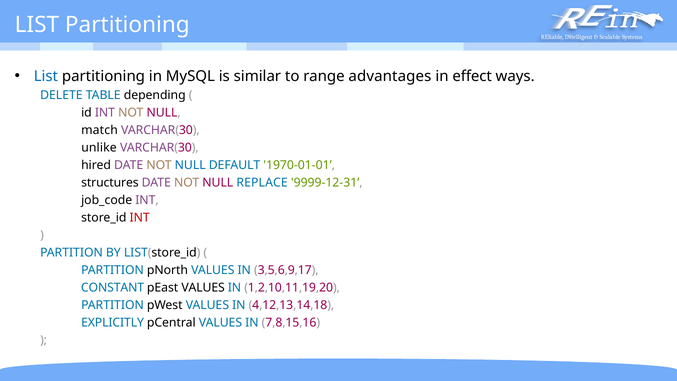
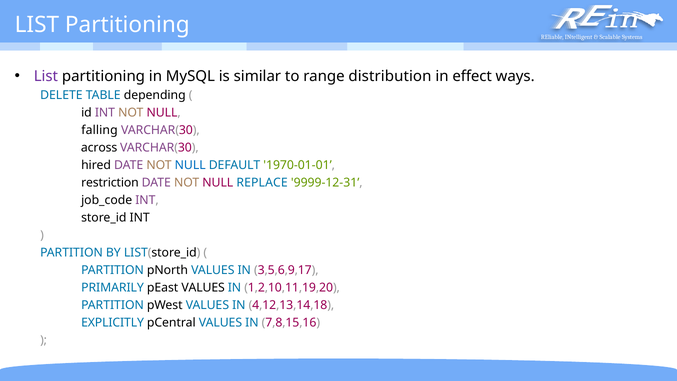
List colour: blue -> purple (46, 76)
advantages: advantages -> distribution (390, 76)
match: match -> falling (100, 130)
unlike: unlike -> across (99, 148)
structures: structures -> restriction (110, 183)
INT colour: red -> black (140, 218)
CONSTANT: CONSTANT -> PRIMARILY (113, 288)
